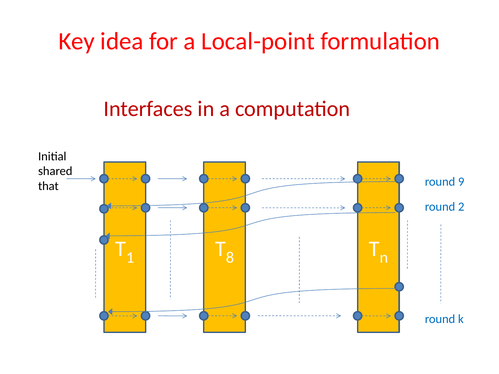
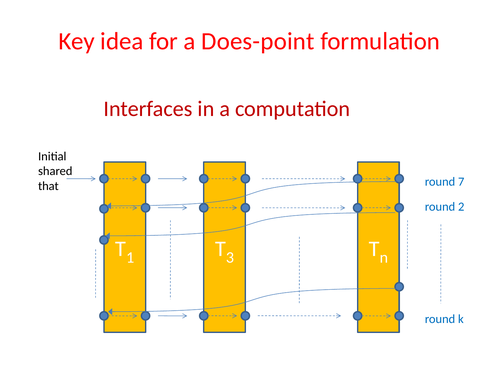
Local-point: Local-point -> Does-point (258, 41)
9: 9 -> 7 (461, 182)
8: 8 -> 3 (230, 258)
